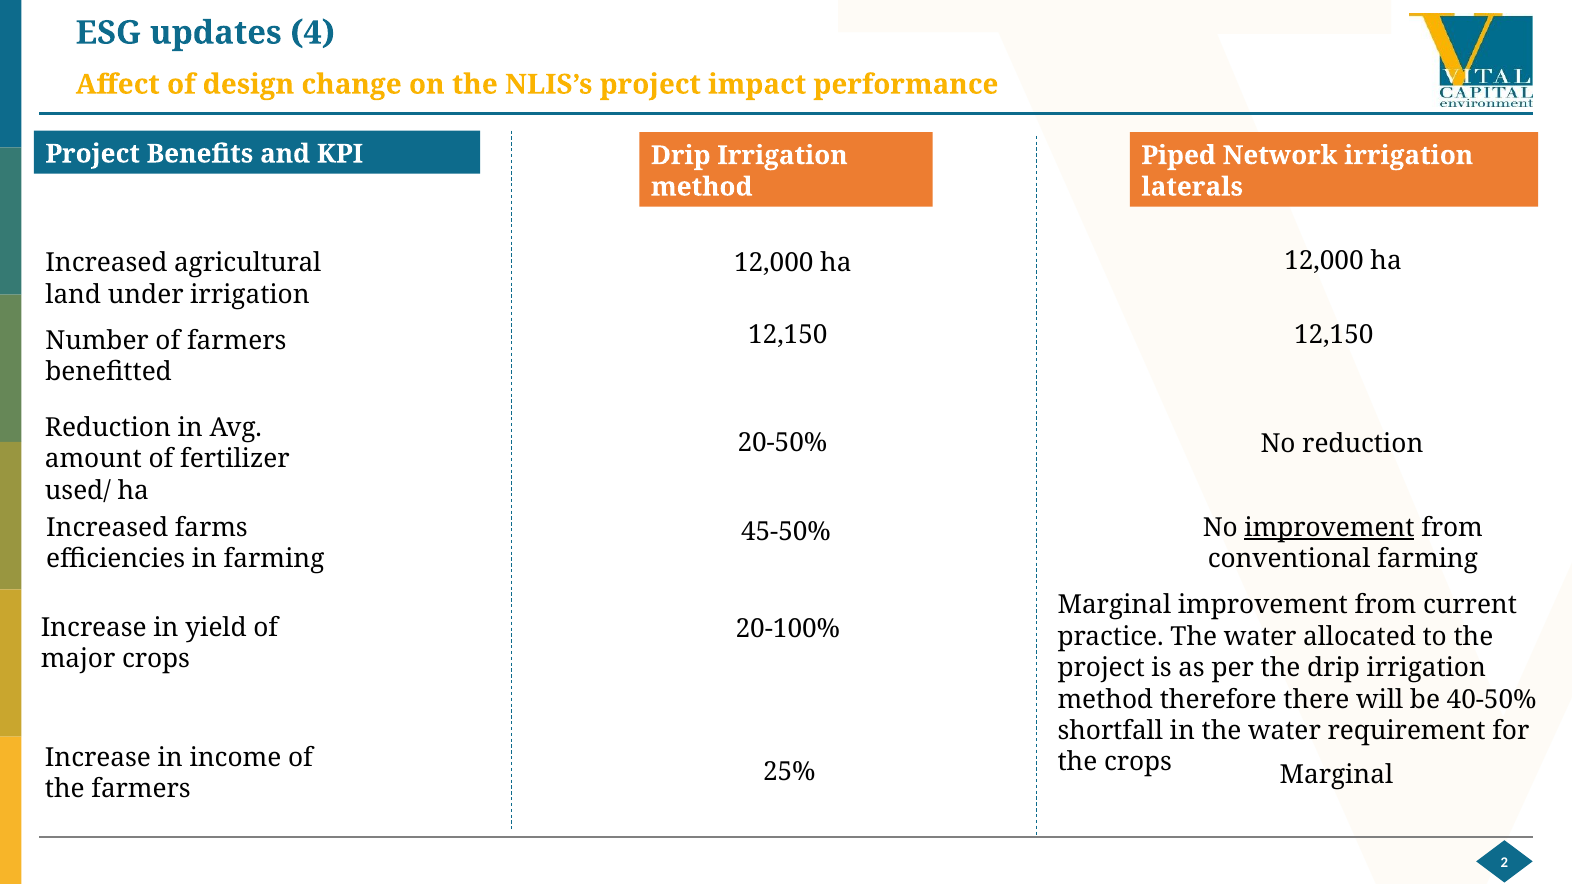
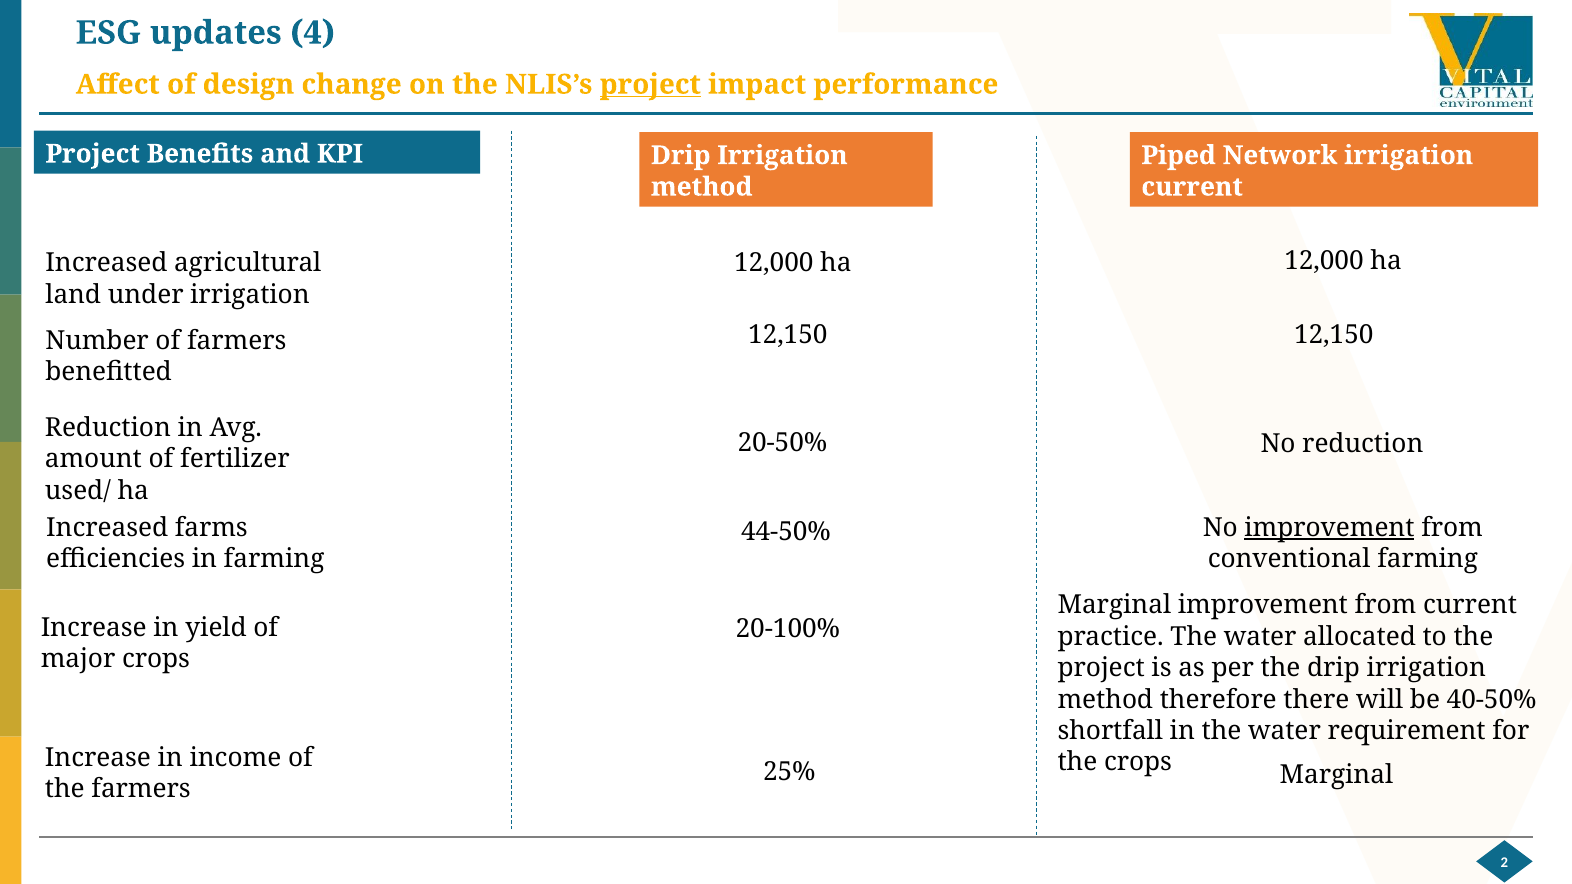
project underline: none -> present (650, 84)
laterals: laterals -> current (1192, 187)
45-50%: 45-50% -> 44-50% (786, 532)
